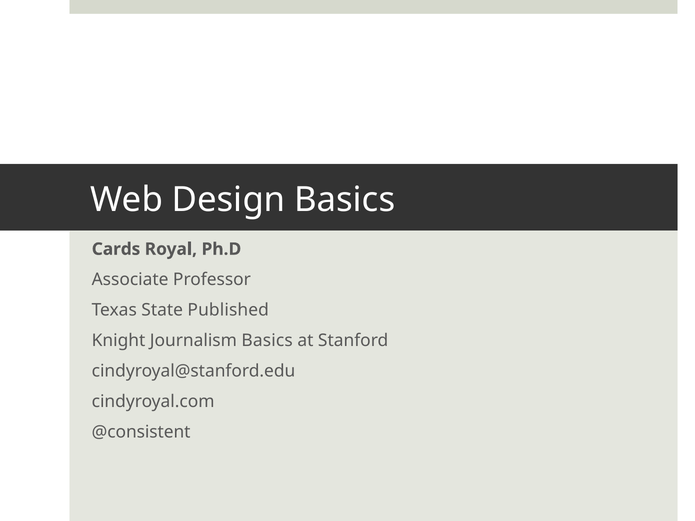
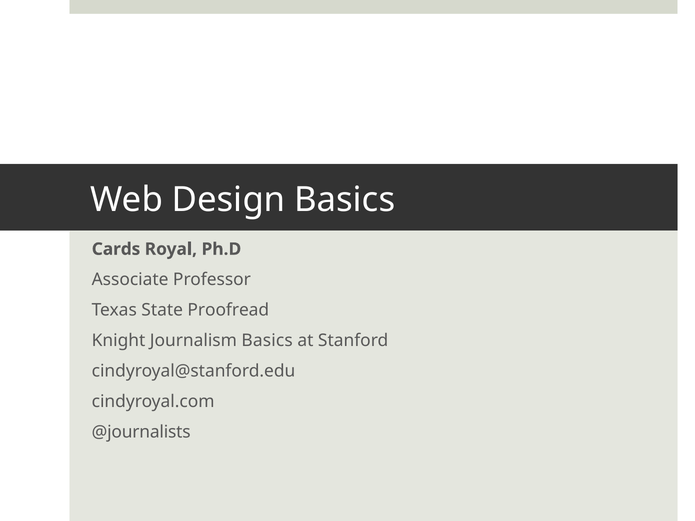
Published: Published -> Proofread (228, 310)
@consistent: @consistent -> @journalists (141, 432)
